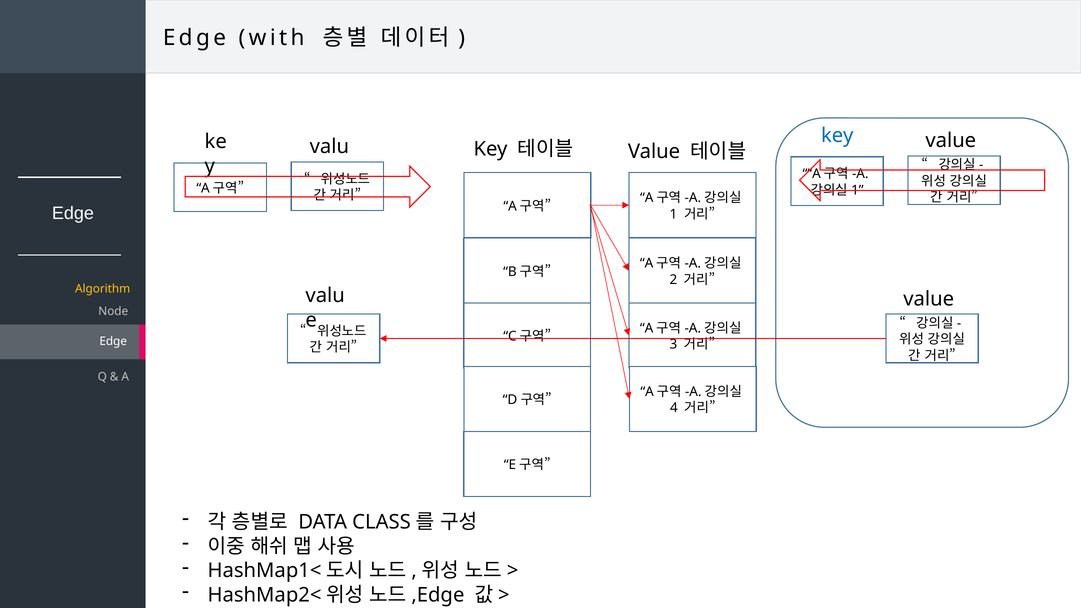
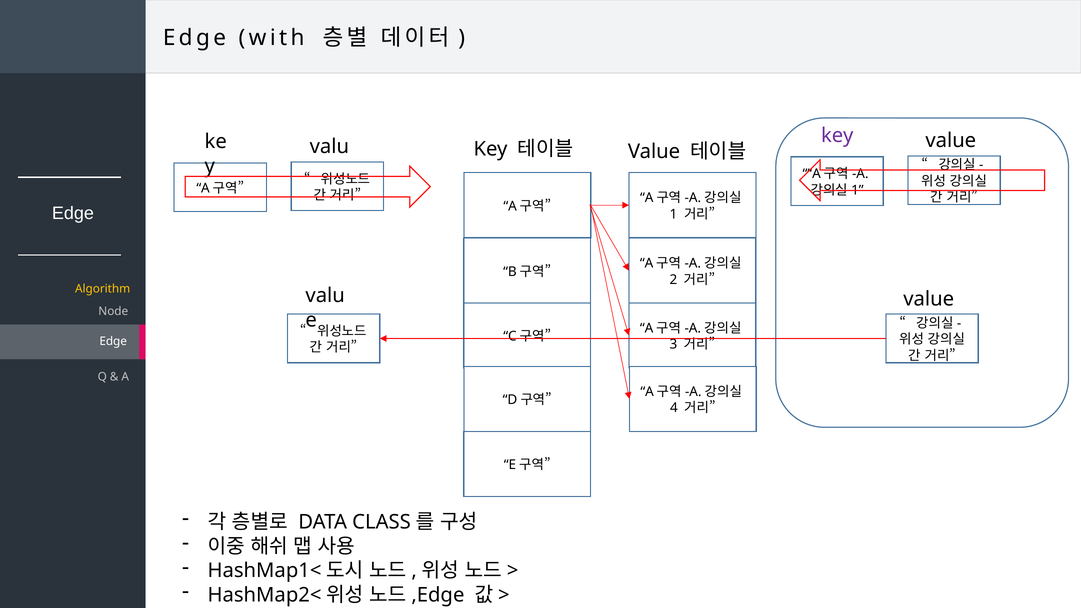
key colour: blue -> purple (837, 136)
